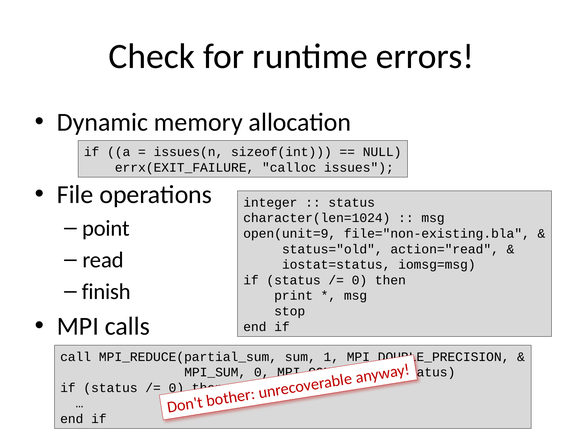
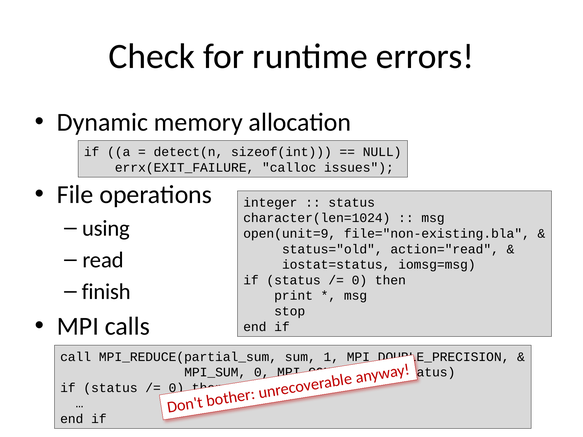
issues(n: issues(n -> detect(n (188, 152)
point: point -> using (106, 228)
